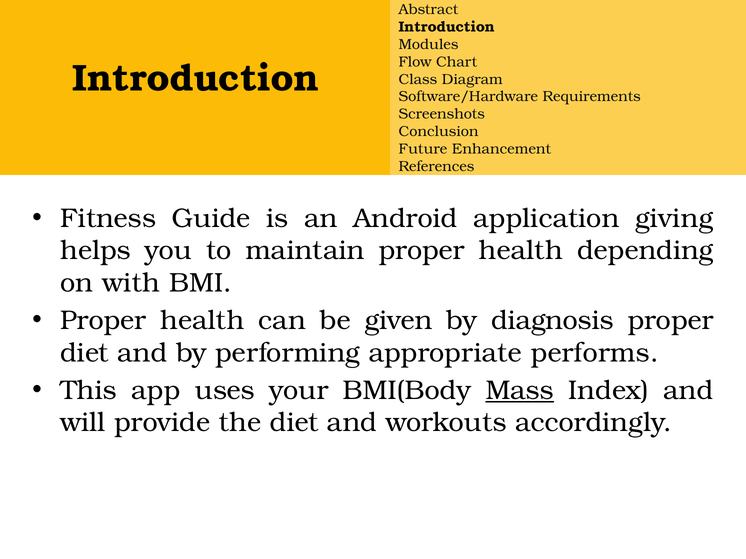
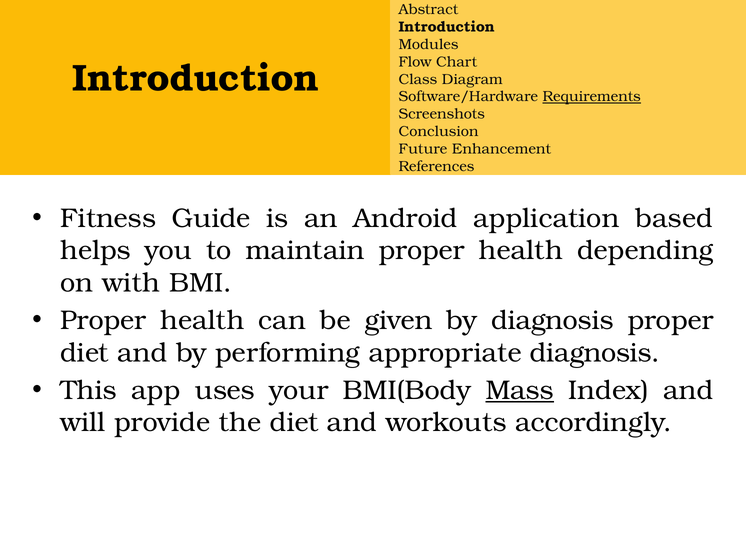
Requirements underline: none -> present (592, 97)
giving: giving -> based (674, 218)
appropriate performs: performs -> diagnosis (595, 353)
